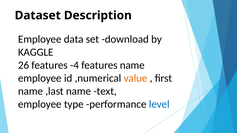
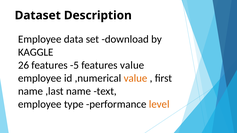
-4: -4 -> -5 (75, 65)
features name: name -> value (132, 65)
level colour: blue -> orange (159, 104)
